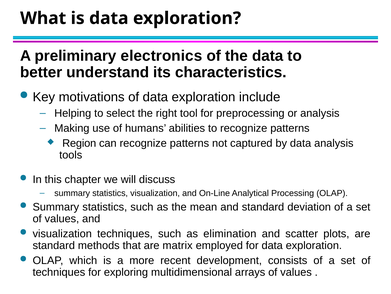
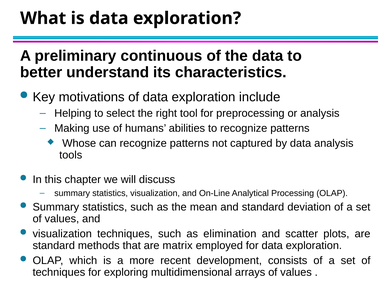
electronics: electronics -> continuous (162, 56)
Region: Region -> Whose (79, 143)
